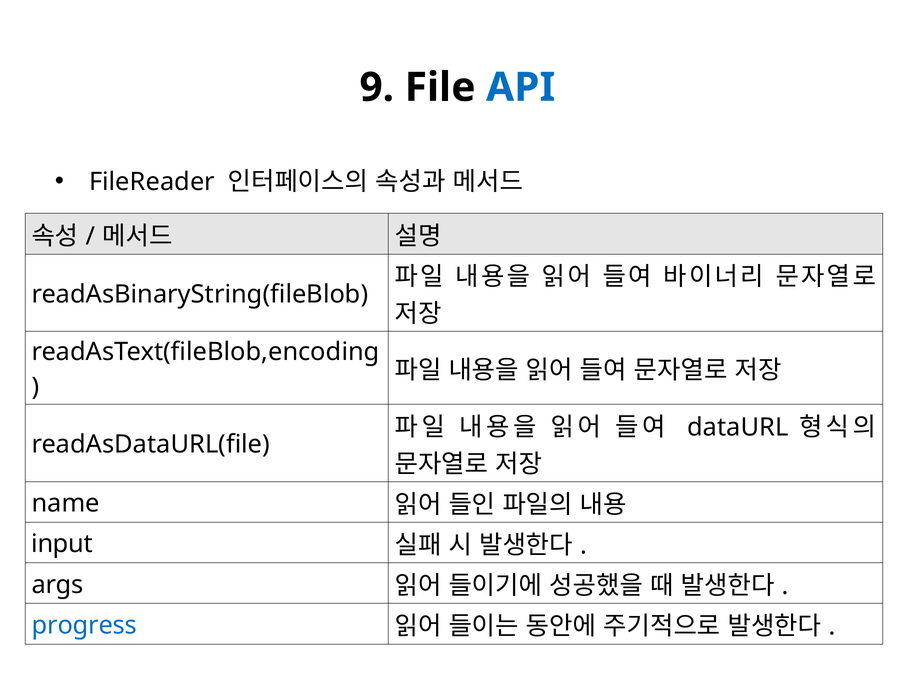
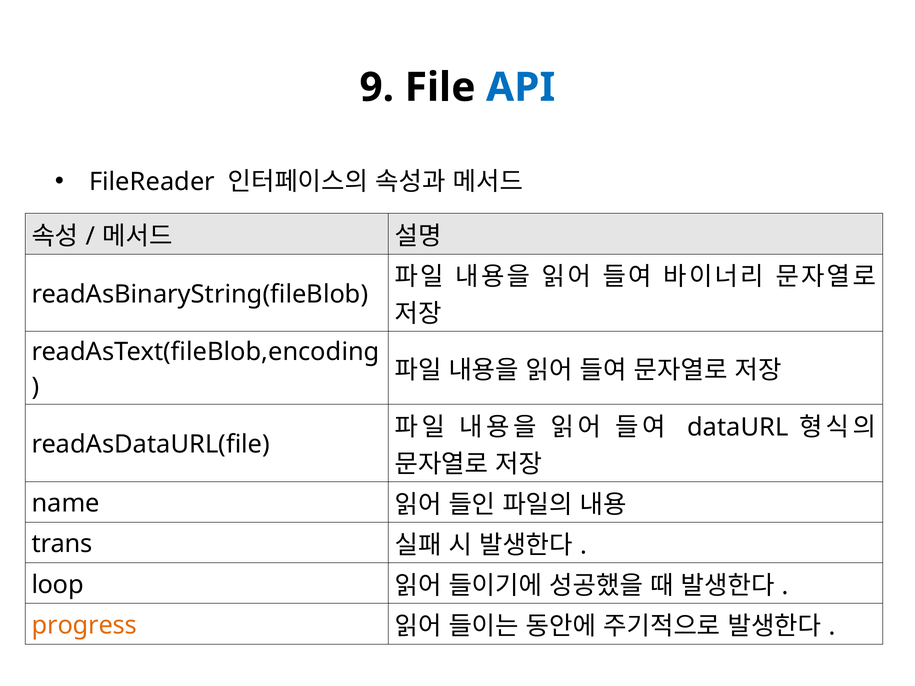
input: input -> trans (62, 544)
args: args -> loop (58, 585)
progress colour: blue -> orange (84, 625)
